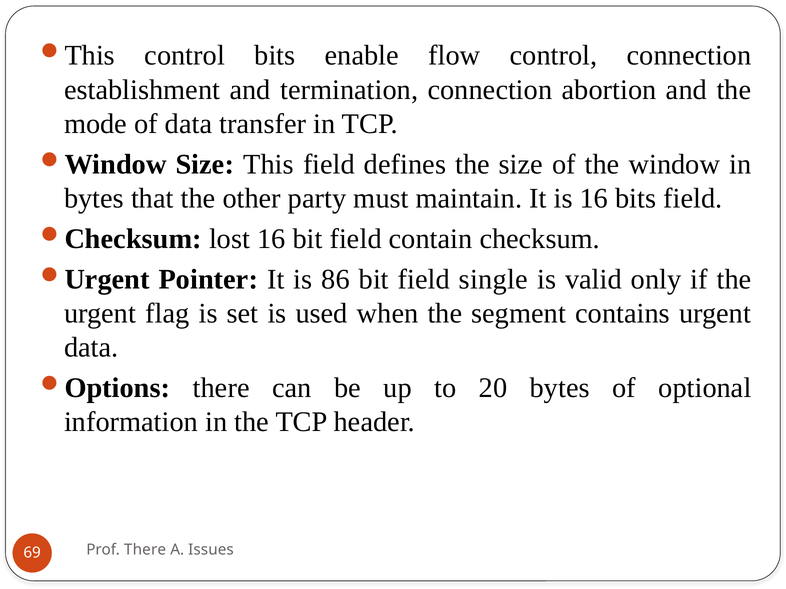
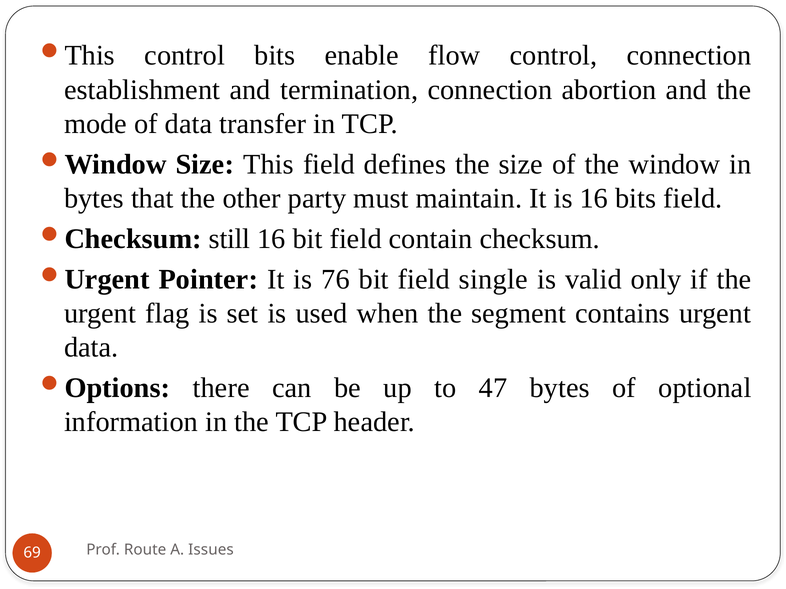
lost: lost -> still (230, 239)
86: 86 -> 76 (336, 280)
20: 20 -> 47 (493, 388)
Prof There: There -> Route (145, 550)
